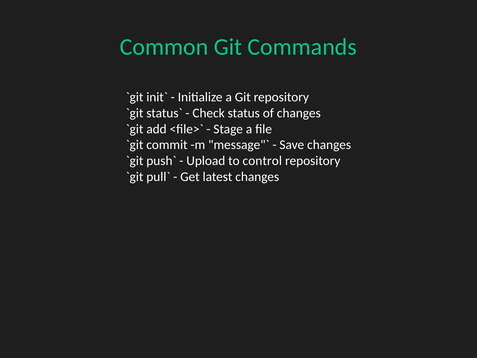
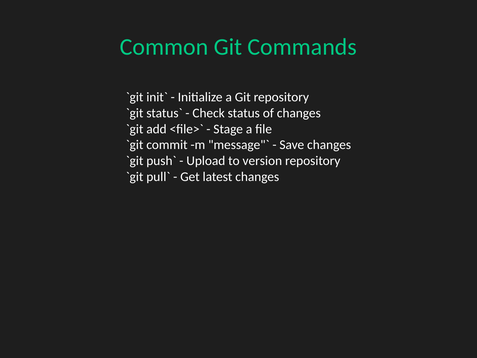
control: control -> version (262, 161)
